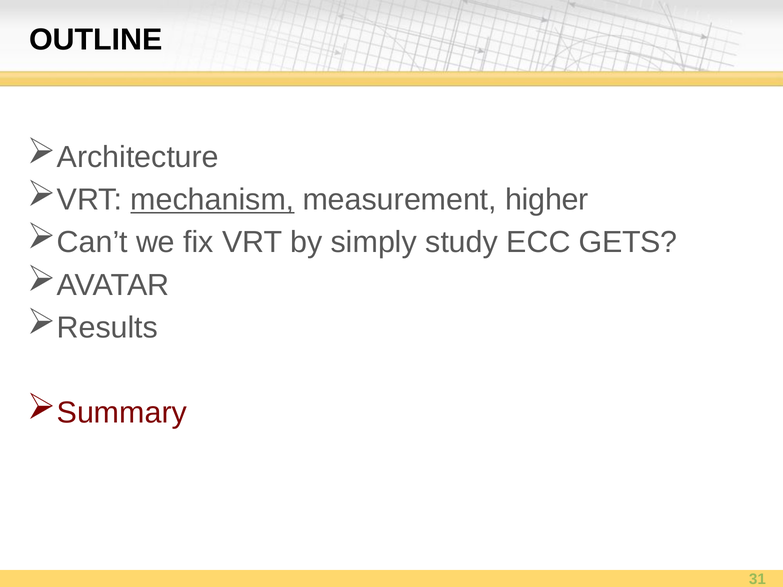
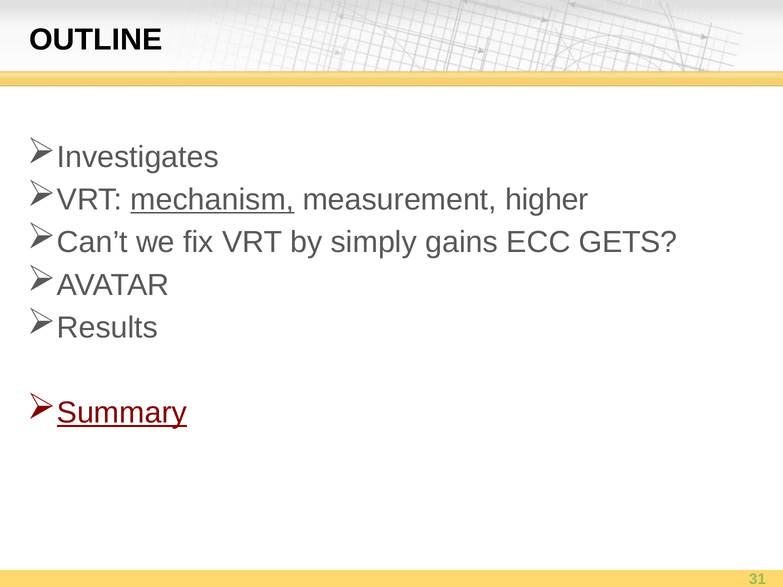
Architecture: Architecture -> Investigates (138, 157)
study: study -> gains (462, 242)
Summary underline: none -> present (122, 413)
